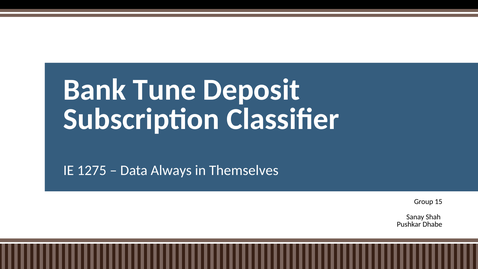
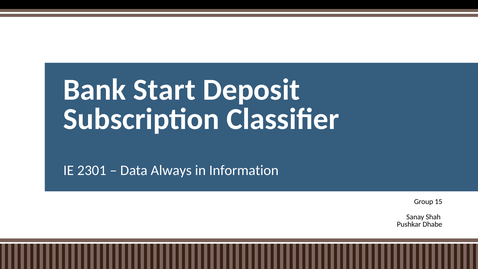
Tune: Tune -> Start (164, 90)
1275: 1275 -> 2301 (92, 170)
Themselves: Themselves -> Information (244, 170)
